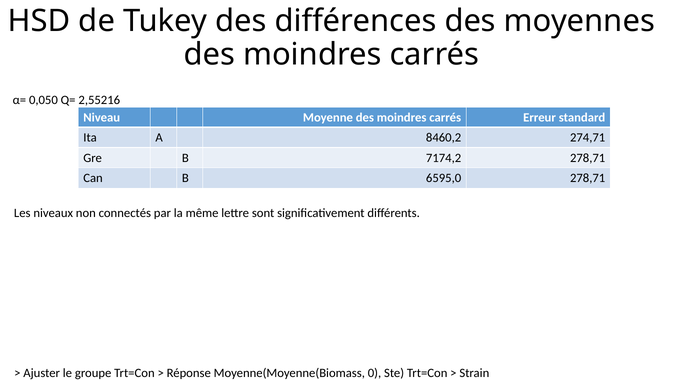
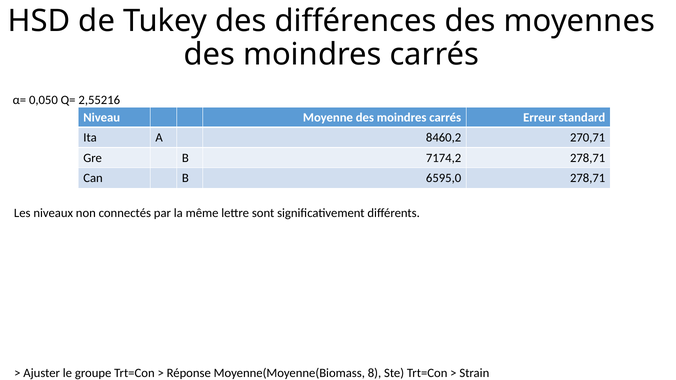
274,71: 274,71 -> 270,71 (588, 138)
0: 0 -> 8 (375, 373)
